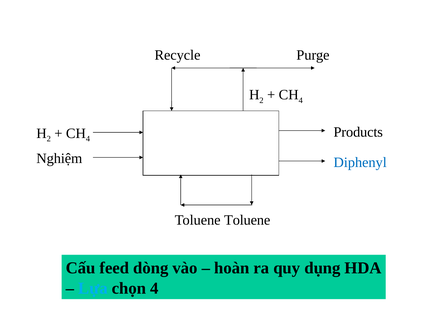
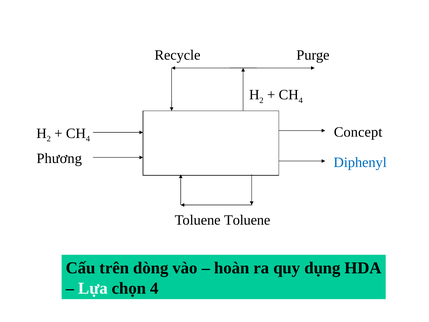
Products: Products -> Concept (358, 132)
Nghiệm: Nghiệm -> Phương (59, 158)
feed: feed -> trên (114, 268)
Lựa colour: light blue -> white (93, 288)
